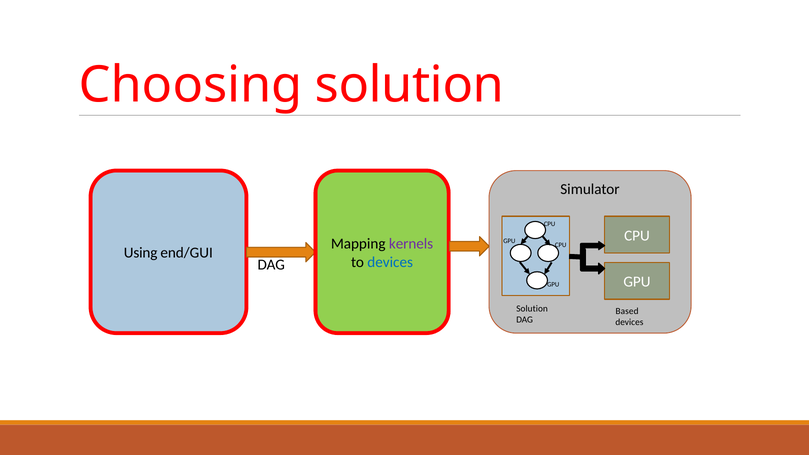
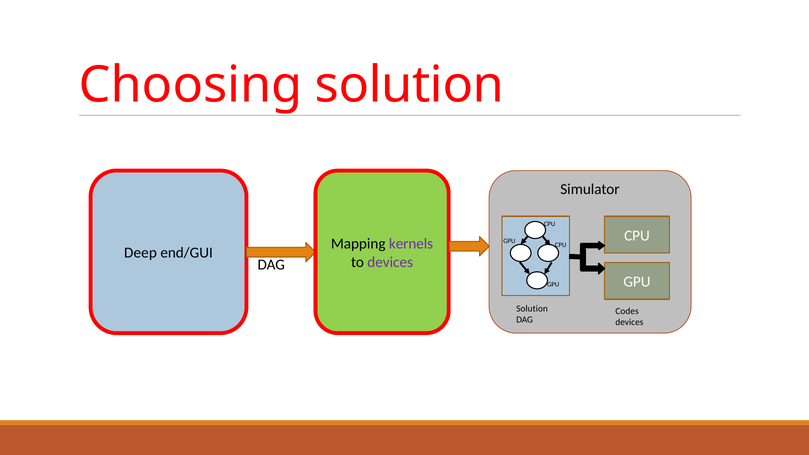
Using: Using -> Deep (140, 253)
devices colour: blue -> purple (390, 262)
Based: Based -> Codes (627, 311)
